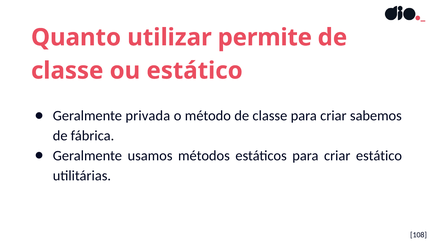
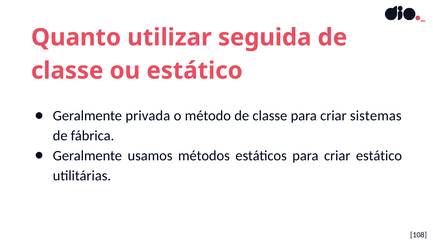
permite: permite -> seguida (265, 37)
sabemos: sabemos -> sistemas (376, 116)
